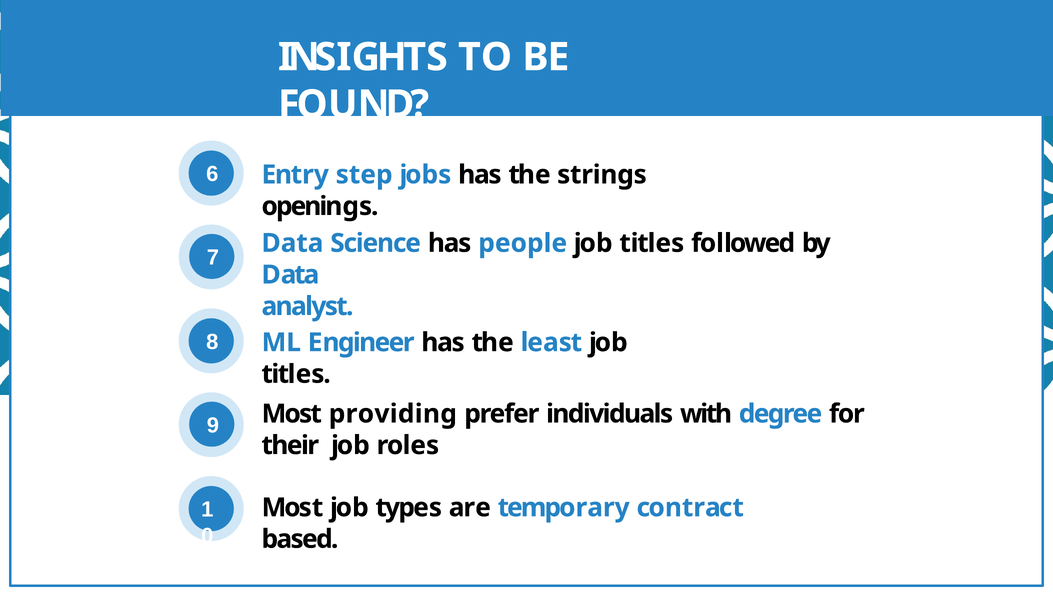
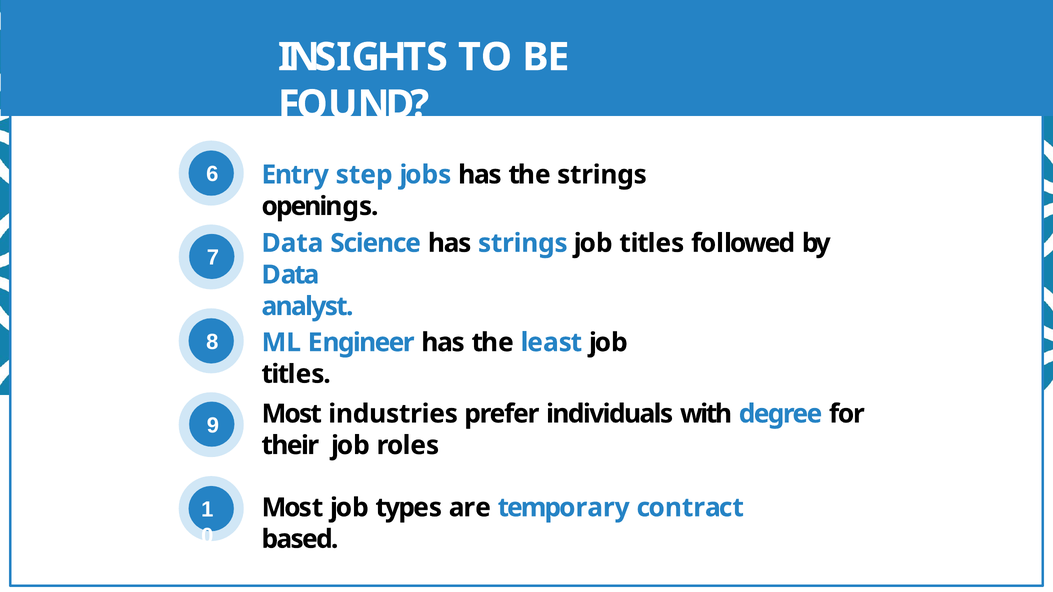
has people: people -> strings (523, 243)
providing: providing -> industries (393, 414)
